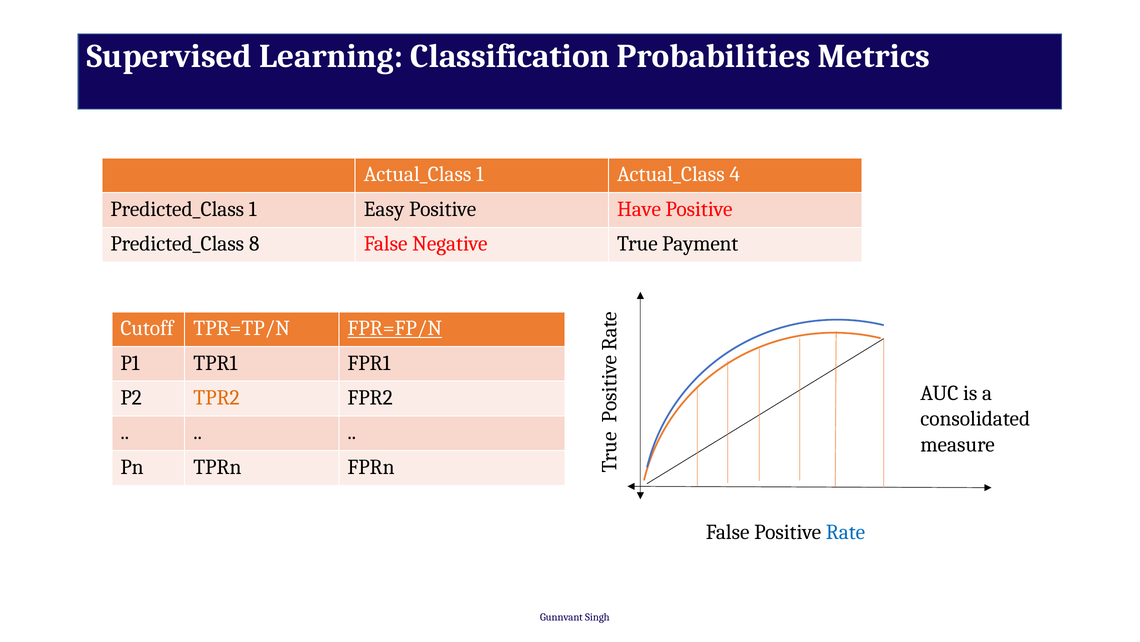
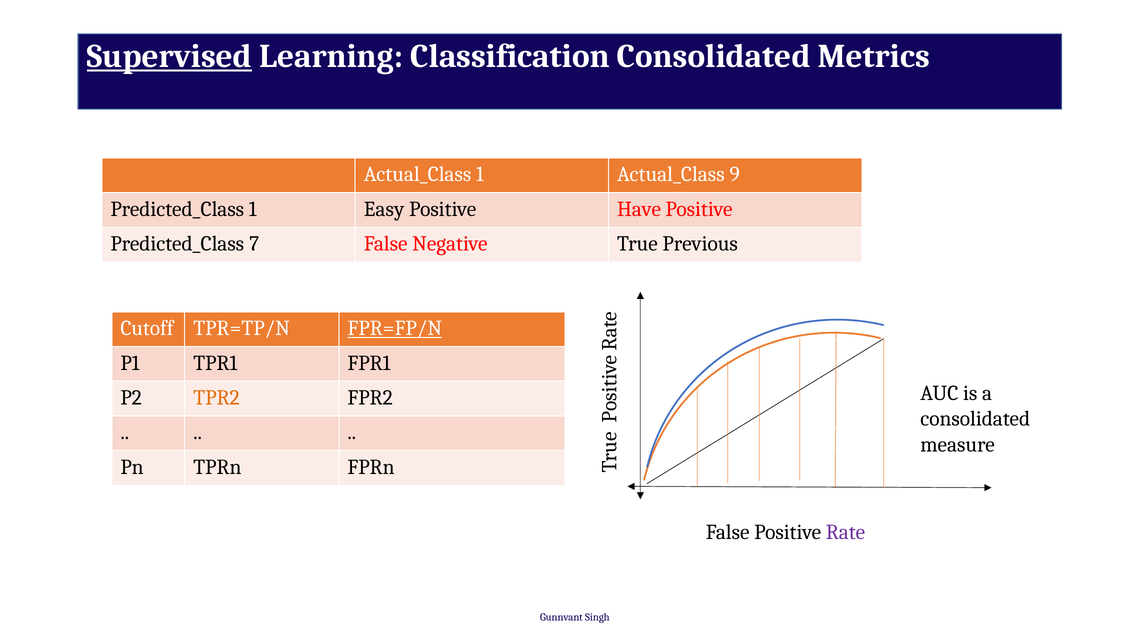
Supervised underline: none -> present (169, 56)
Classification Probabilities: Probabilities -> Consolidated (714, 56)
4: 4 -> 9 (735, 174)
8: 8 -> 7 (254, 243)
Payment: Payment -> Previous (700, 243)
Rate colour: blue -> purple (845, 531)
